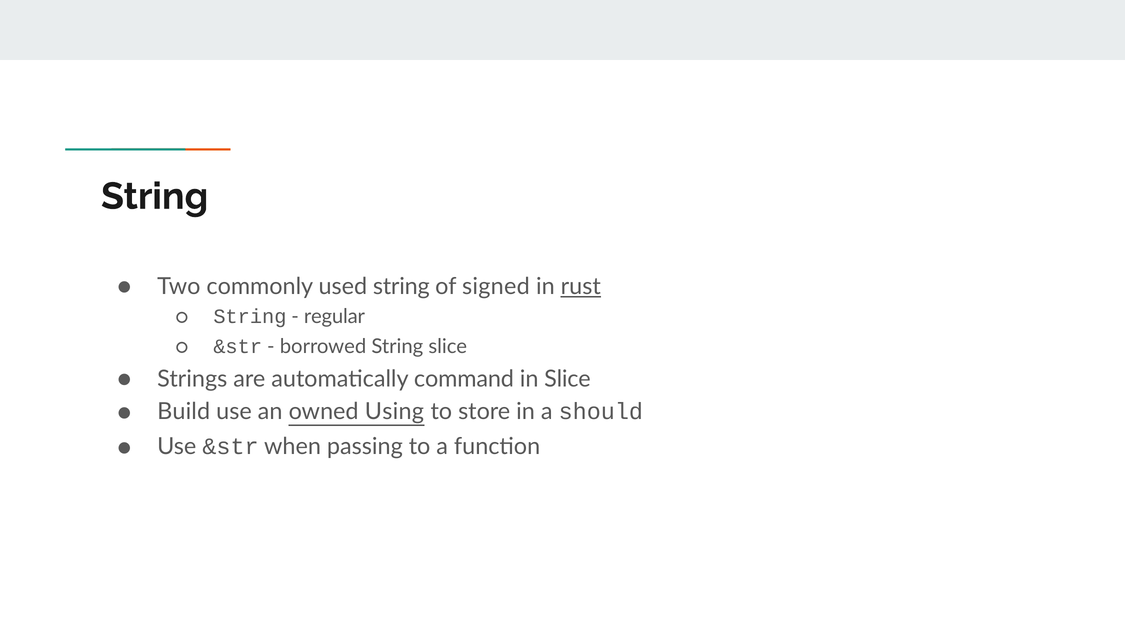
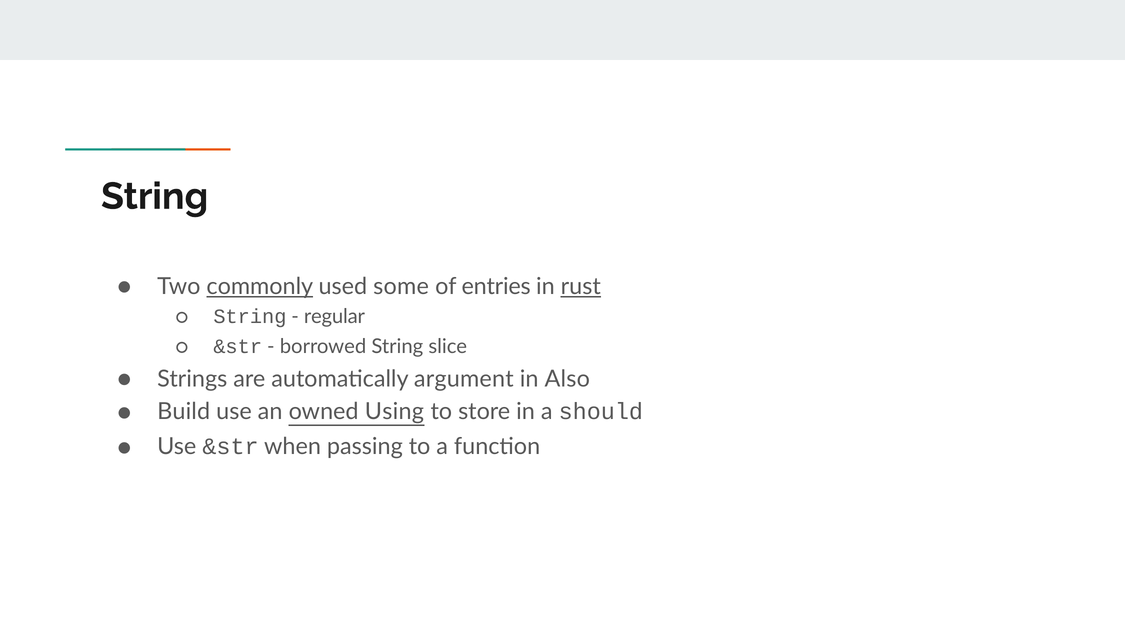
commonly underline: none -> present (260, 287)
used string: string -> some (401, 287)
signed: signed -> entries (496, 287)
command: command -> argument (464, 379)
in Slice: Slice -> Also (567, 379)
